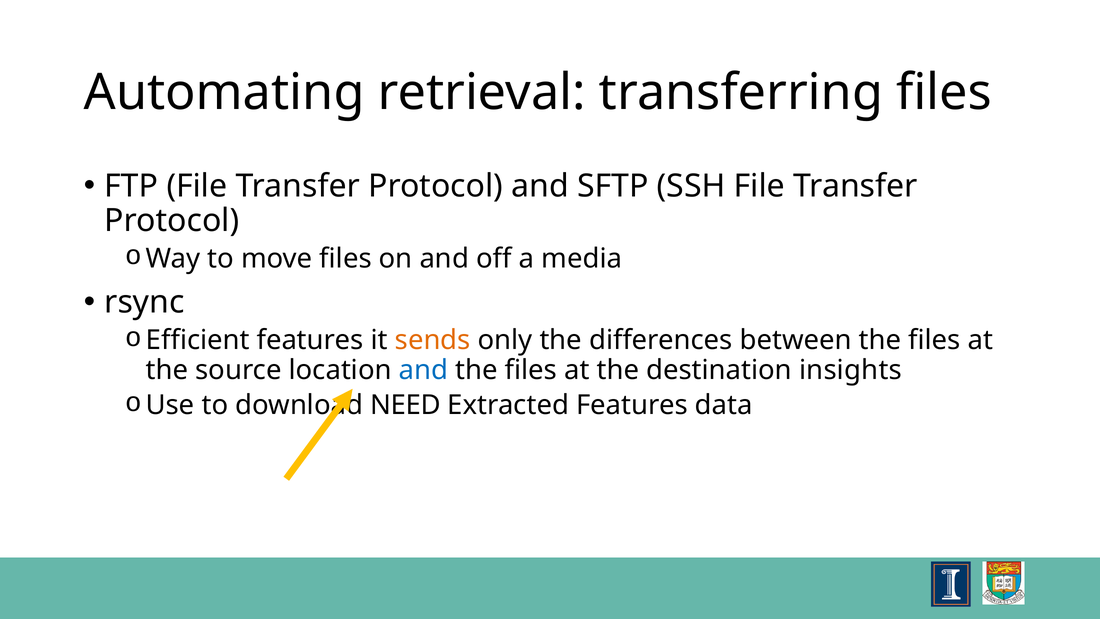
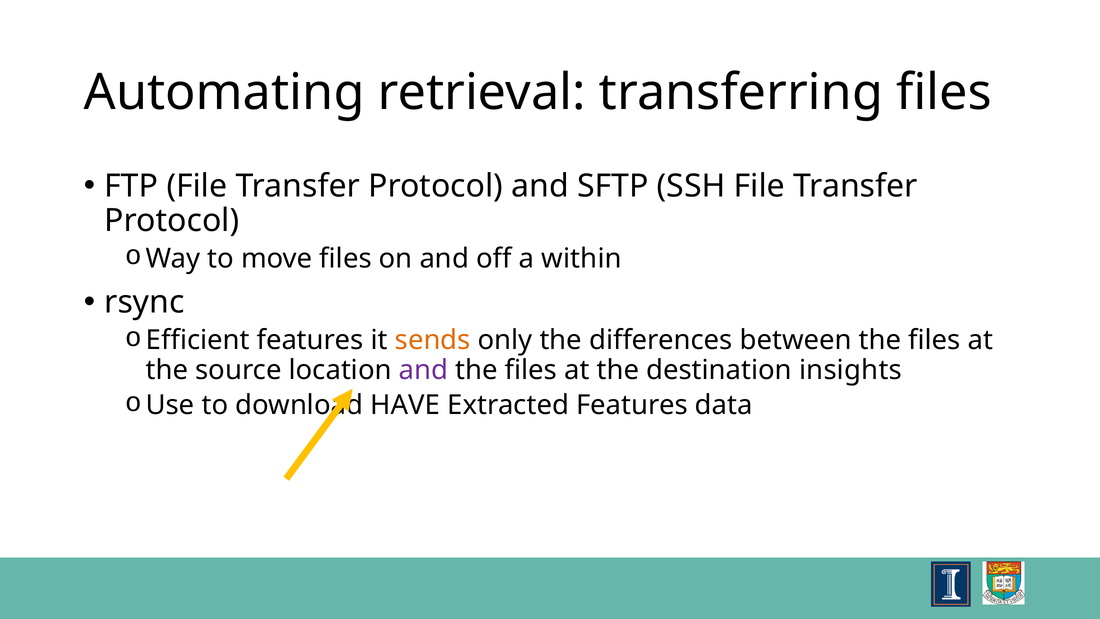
media: media -> within (582, 259)
and colour: blue -> purple (424, 370)
NEED: NEED -> HAVE (405, 405)
